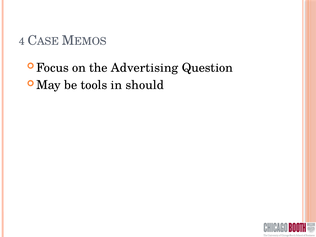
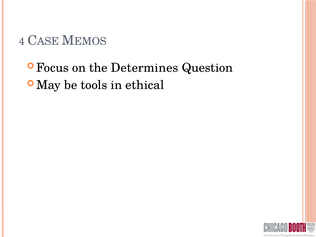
Advertising: Advertising -> Determines (145, 68)
should: should -> ethical (145, 85)
